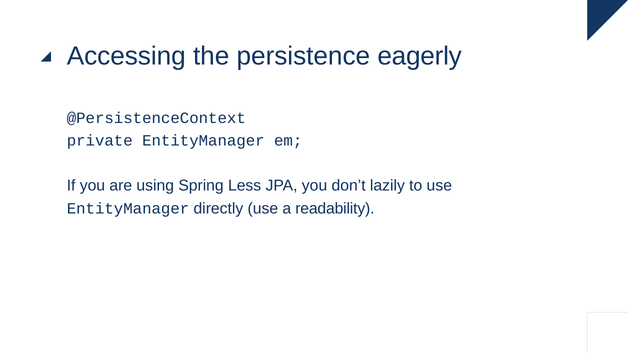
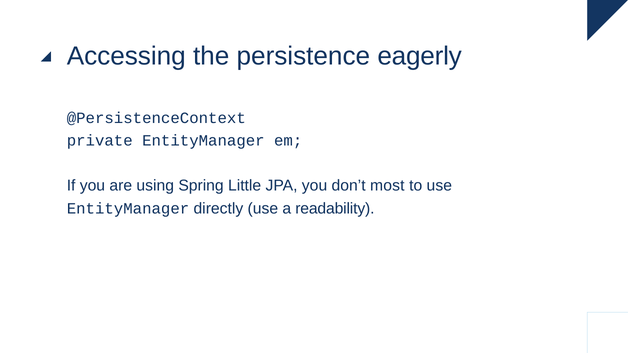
Less: Less -> Little (245, 186)
lazily: lazily -> most (387, 186)
